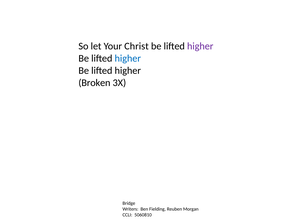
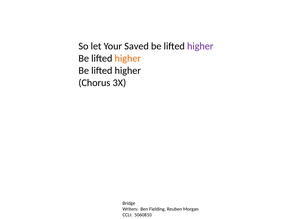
Christ: Christ -> Saved (137, 46)
higher colour: blue -> orange (128, 58)
Broken: Broken -> Chorus (94, 83)
